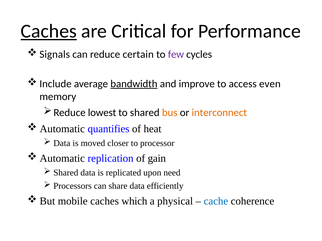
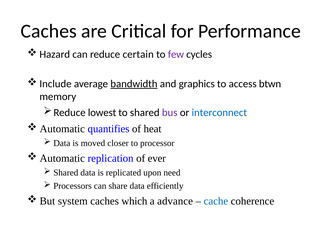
Caches underline: present -> none (49, 31)
Signals: Signals -> Hazard (55, 54)
improve: improve -> graphics (197, 84)
even: even -> btwn (270, 84)
bus colour: orange -> purple (170, 113)
interconnect colour: orange -> blue (219, 113)
gain: gain -> ever (157, 159)
mobile: mobile -> system (73, 202)
physical: physical -> advance (175, 202)
